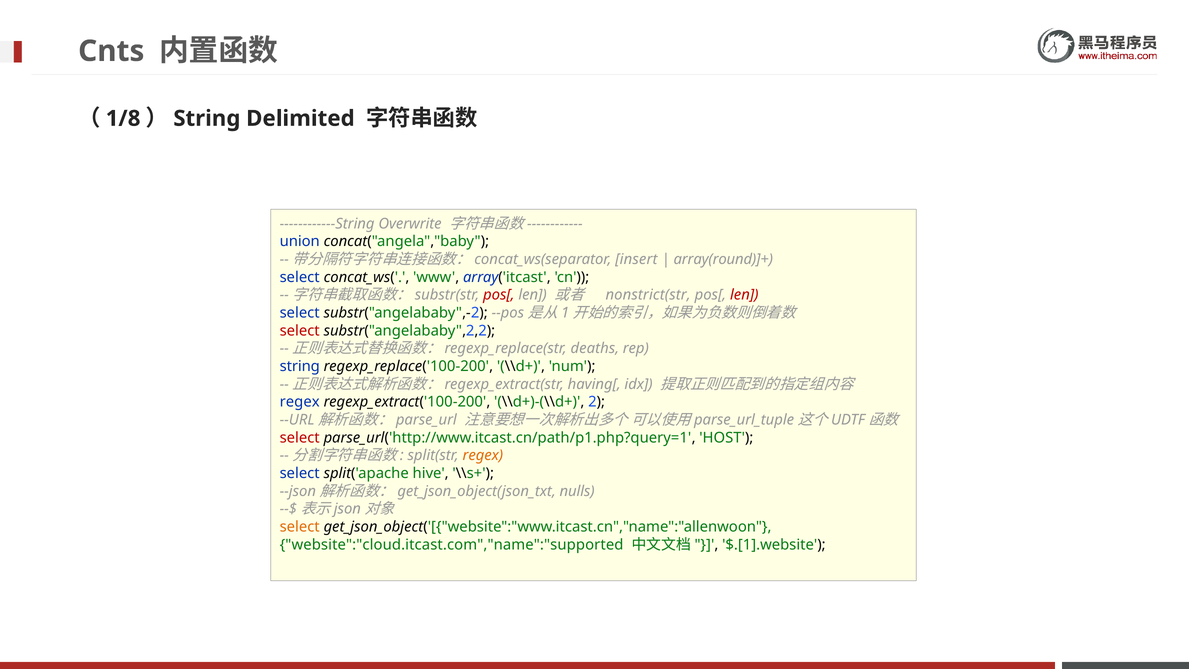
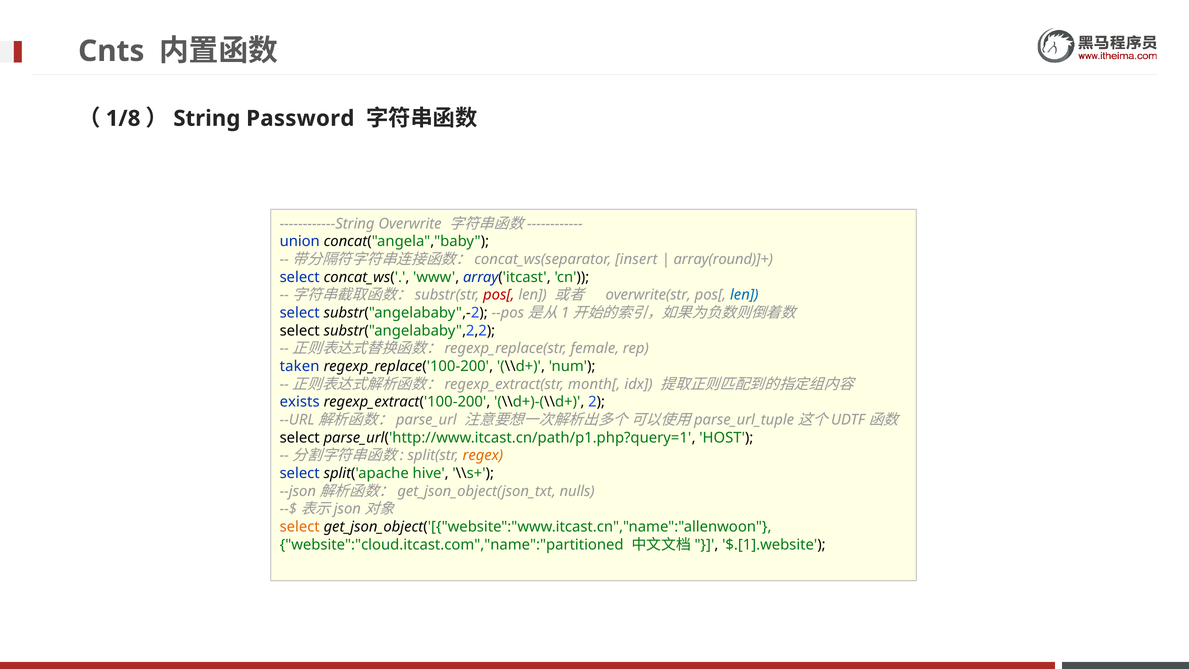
Delimited: Delimited -> Password (300, 118)
nonstrict(str: nonstrict(str -> overwrite(str (648, 295)
len colour: red -> blue (744, 295)
select colour: red -> black (300, 331)
deaths: deaths -> female (595, 348)
string: string -> taken (300, 366)
having[: having[ -> month[ (594, 384)
regex: regex -> exists (300, 402)
select colour: red -> black (300, 438)
website":"cloud.itcast.com","name":"supported: website":"cloud.itcast.com","name":"supported -> website":"cloud.itcast.com","name":"partitioned (452, 545)
